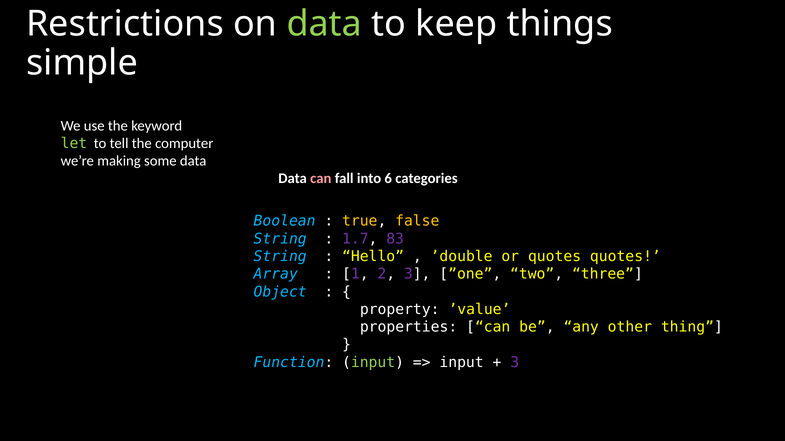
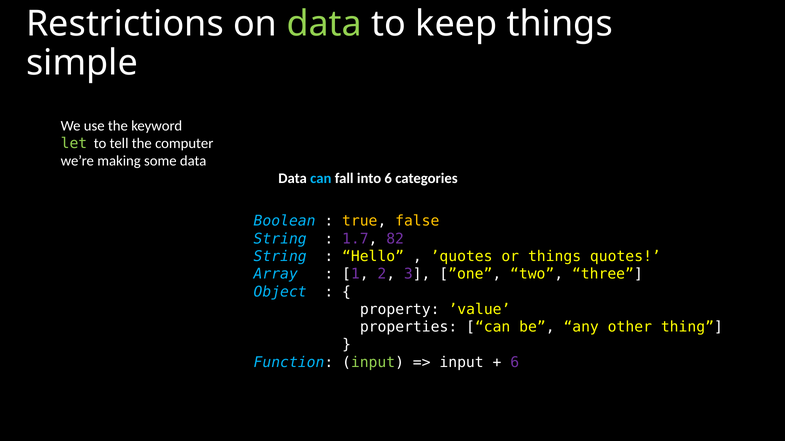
can colour: pink -> light blue (321, 179)
83: 83 -> 82 (395, 239)
’double: ’double -> ’quotes (462, 257)
or quotes: quotes -> things (555, 257)
3: 3 -> 6 (515, 363)
